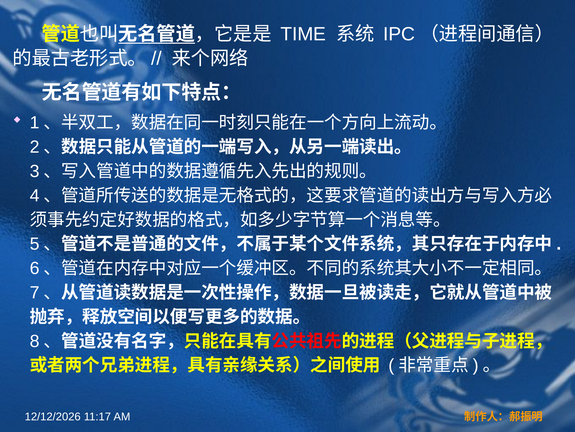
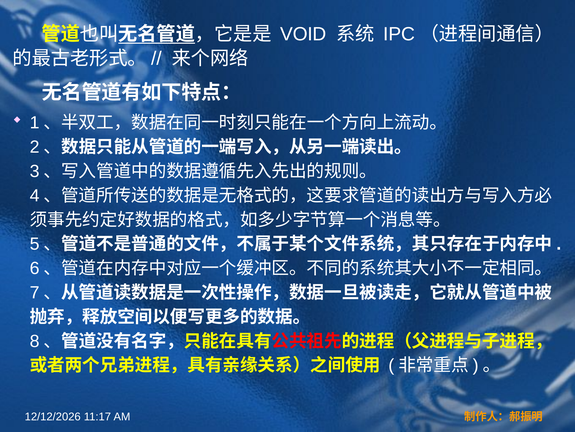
TIME: TIME -> VOID (303, 34)
